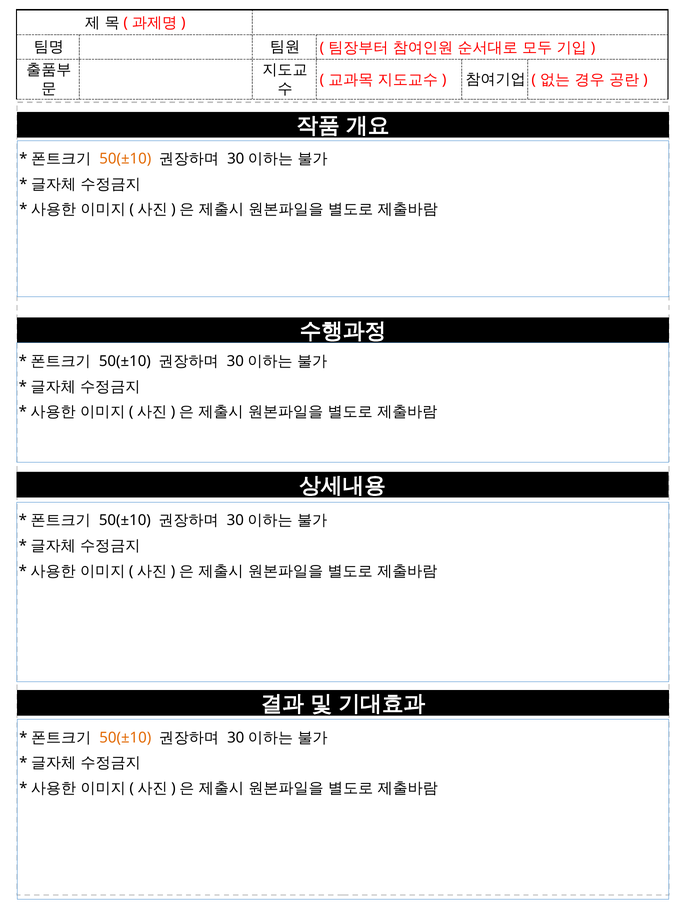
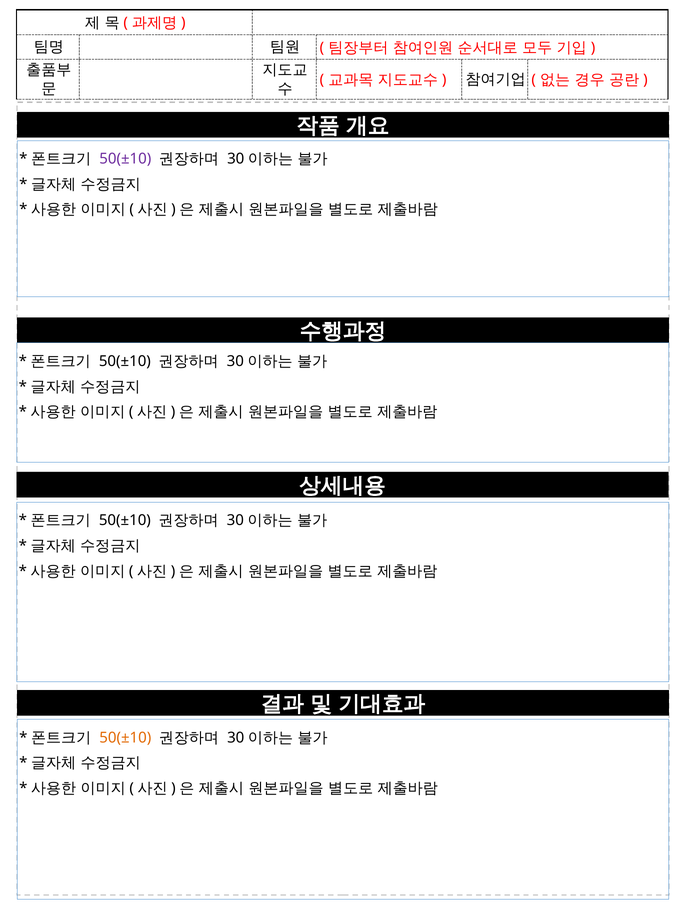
50(±10 colour: orange -> purple (125, 159)
